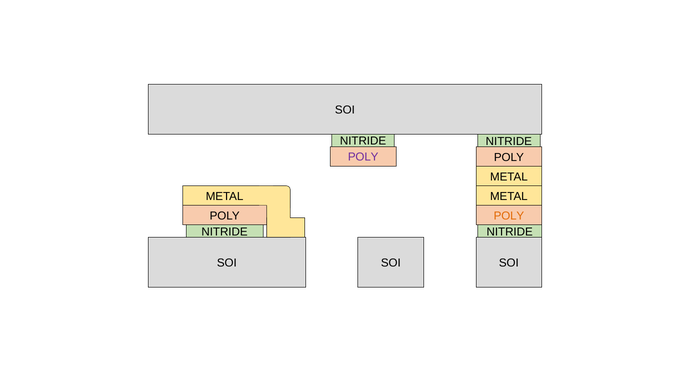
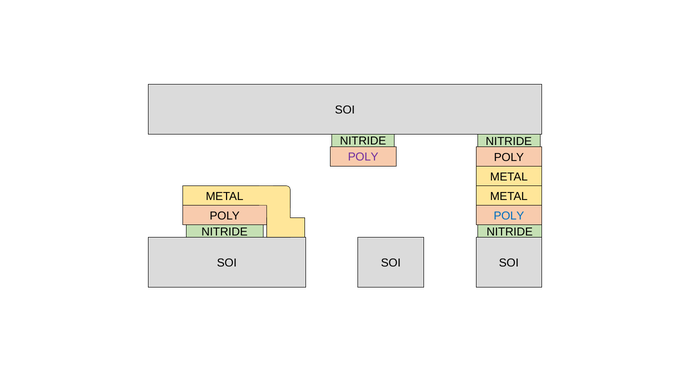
POLY colour: orange -> blue (509, 216)
